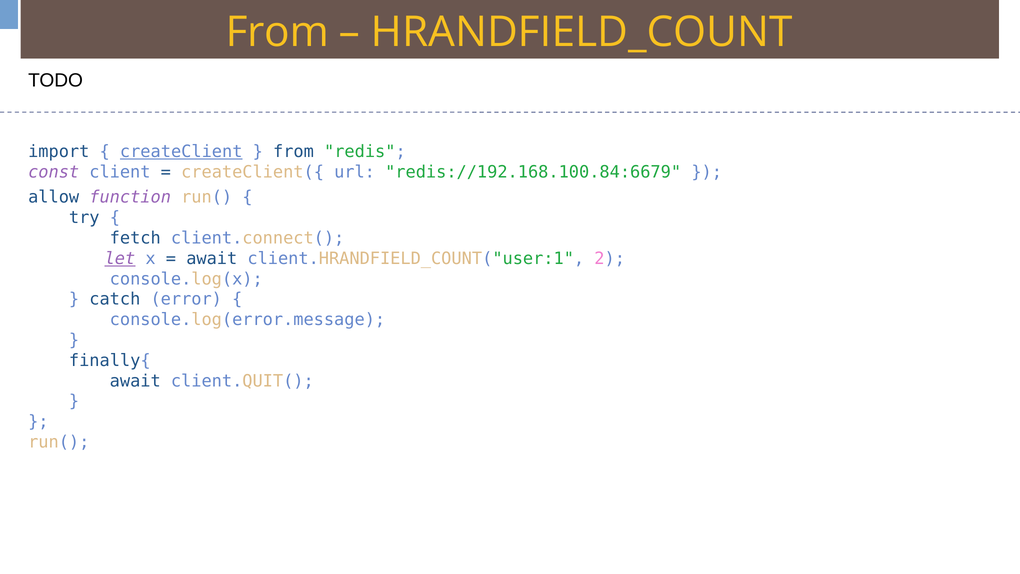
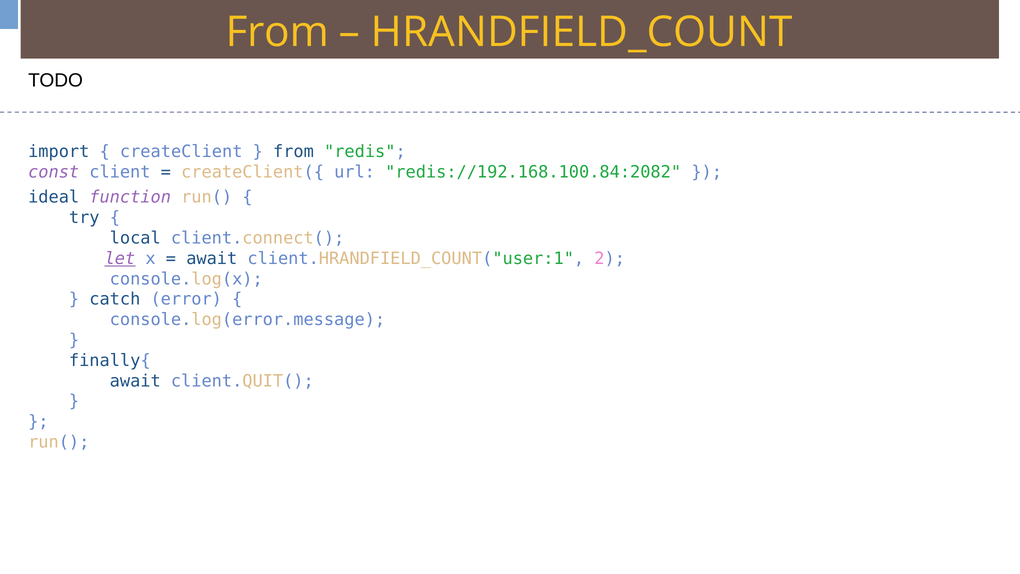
createClient underline: present -> none (181, 151)
redis://192.168.100.84:6679: redis://192.168.100.84:6679 -> redis://192.168.100.84:2082 (533, 172)
allow: allow -> ideal (54, 197)
fetch: fetch -> local (135, 238)
